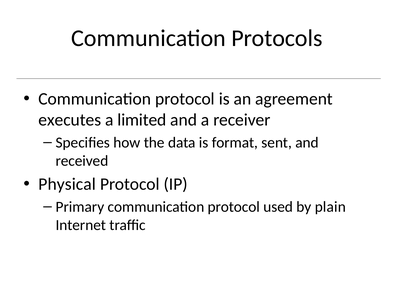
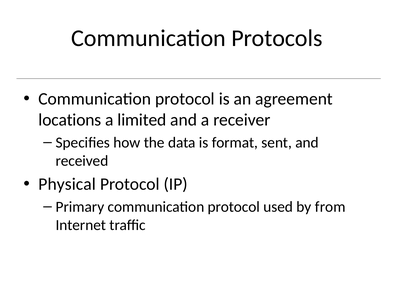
executes: executes -> locations (70, 120)
plain: plain -> from (330, 207)
